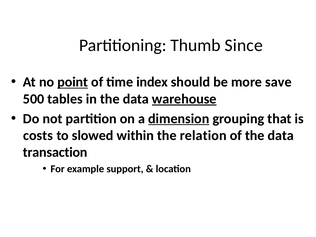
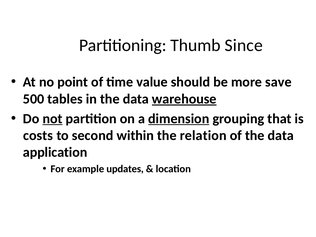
point underline: present -> none (73, 82)
index: index -> value (152, 82)
not underline: none -> present (52, 119)
slowed: slowed -> second (93, 135)
transaction: transaction -> application (55, 152)
support: support -> updates (125, 169)
